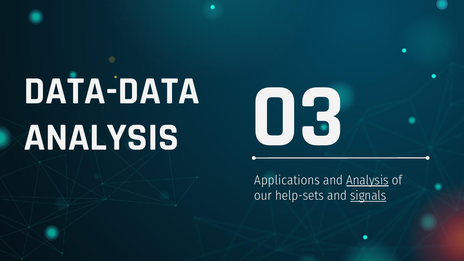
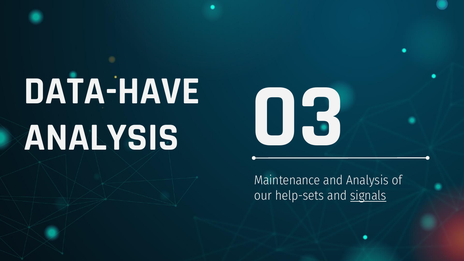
DATA-DATA: DATA-DATA -> DATA-HAVE (112, 91)
Applications: Applications -> Maintenance (287, 180)
Analysis underline: present -> none (367, 180)
